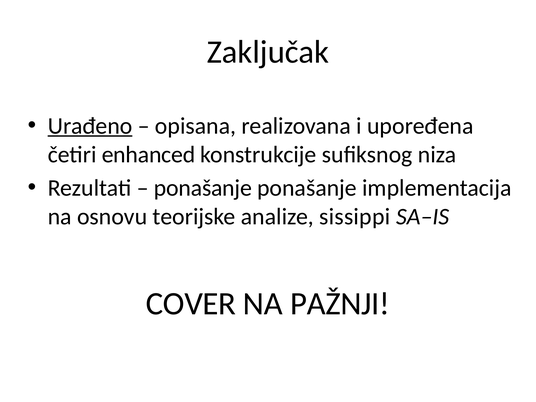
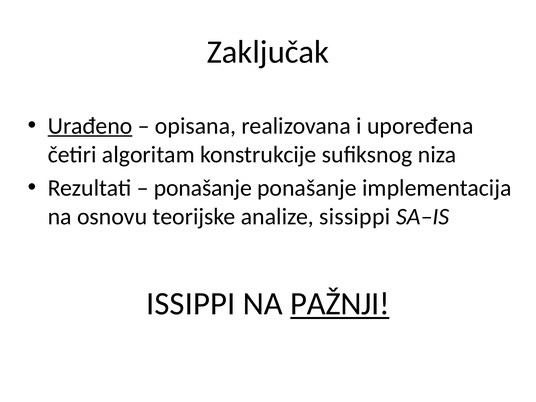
enhanced: enhanced -> algoritam (148, 154)
COVER: COVER -> ISSIPPI (191, 304)
PAŽNJI underline: none -> present (340, 304)
